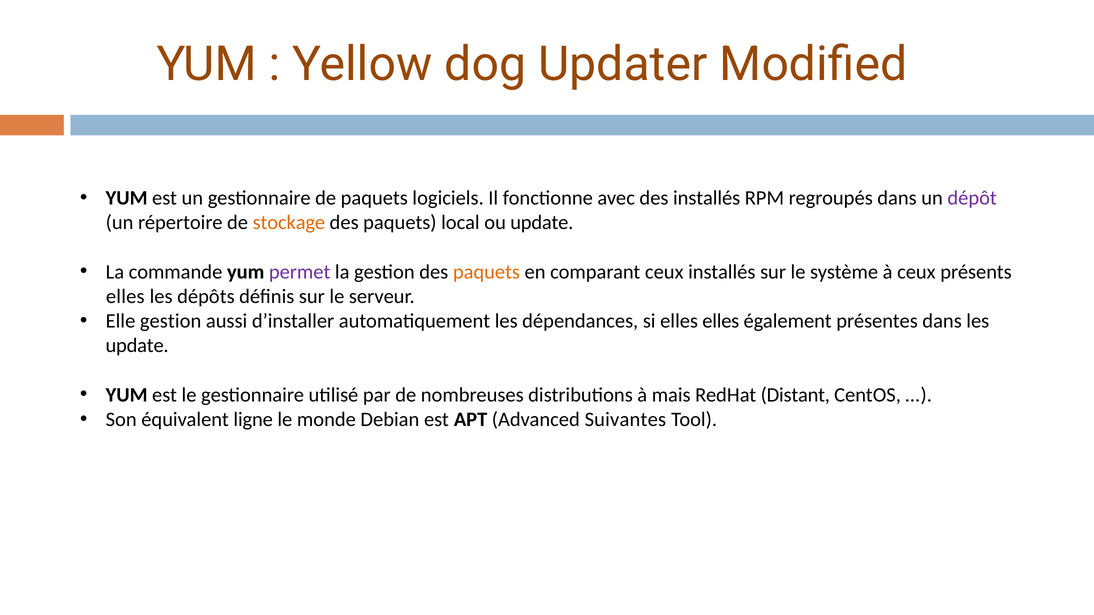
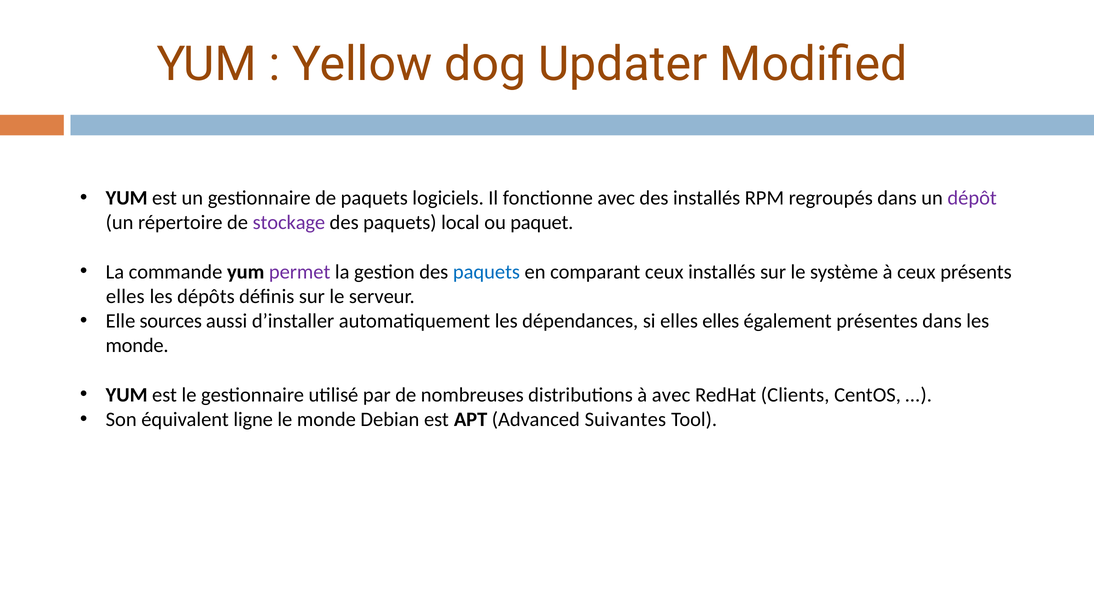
stockage colour: orange -> purple (289, 223)
ou update: update -> paquet (542, 223)
paquets colour: orange -> blue (486, 272)
Elle gestion: gestion -> sources (171, 321)
update: update -> monde (137, 346)
à mais: mais -> avec (671, 395)
Distant: Distant -> Clients (795, 395)
